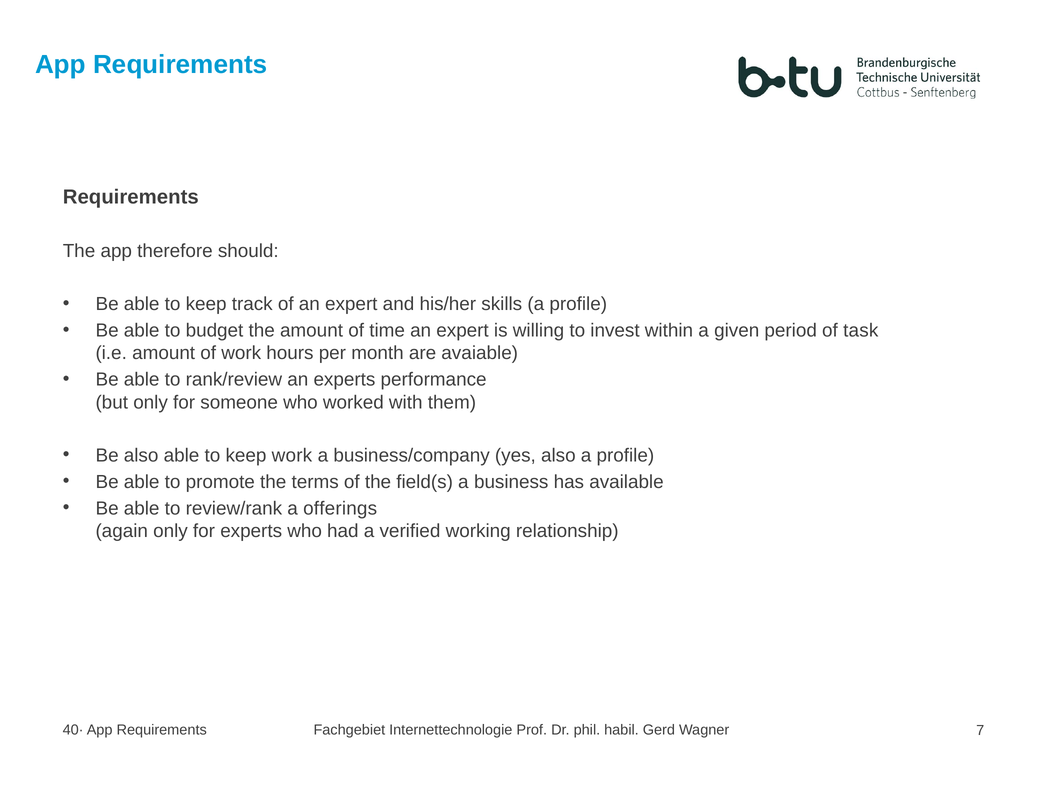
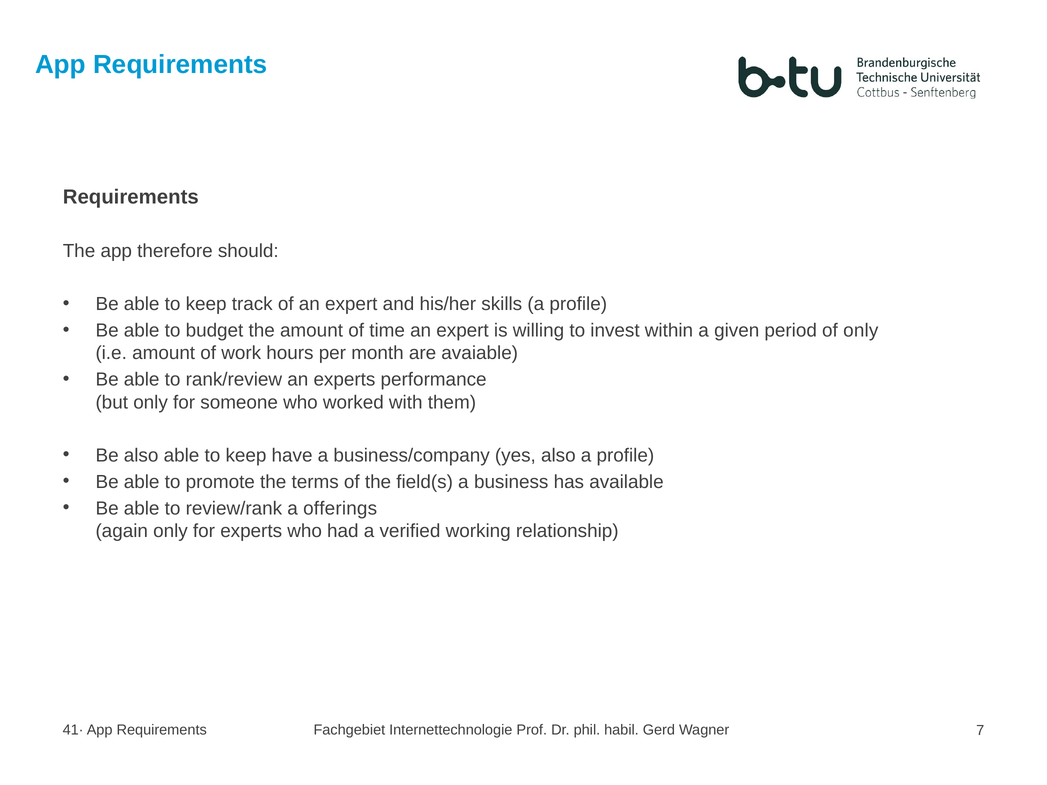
of task: task -> only (861, 330)
keep work: work -> have (292, 455)
40·: 40· -> 41· (73, 730)
